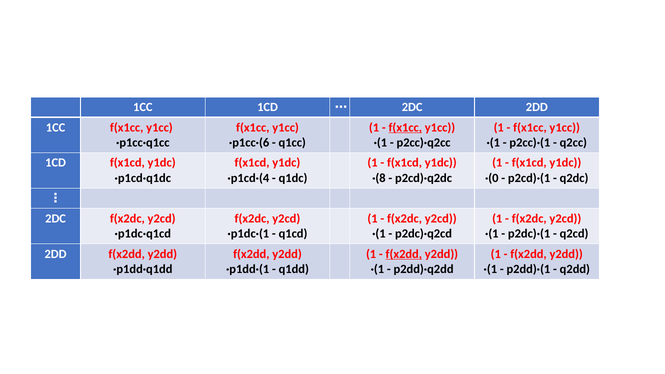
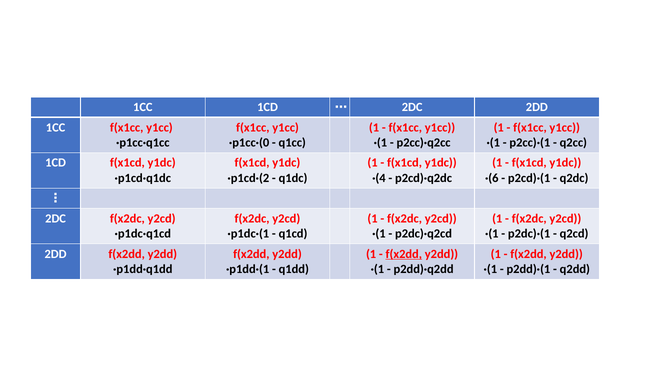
f(x1cc underline: present -> none (405, 127)
·p1cc·(6: ·p1cc·(6 -> ·p1cc·(0 (249, 143)
·p1cd·(4: ·p1cd·(4 -> ·p1cd·(2 (248, 178)
·(8: ·(8 -> ·(4 (379, 178)
·(0: ·(0 -> ·(6 (492, 178)
